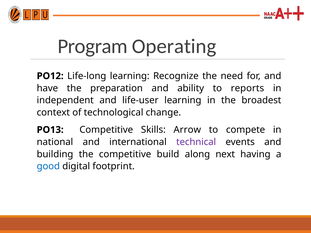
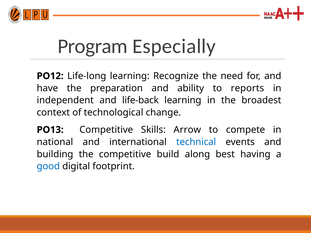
Operating: Operating -> Especially (174, 46)
life-user: life-user -> life-back (140, 100)
technical colour: purple -> blue (196, 142)
next: next -> best (225, 154)
